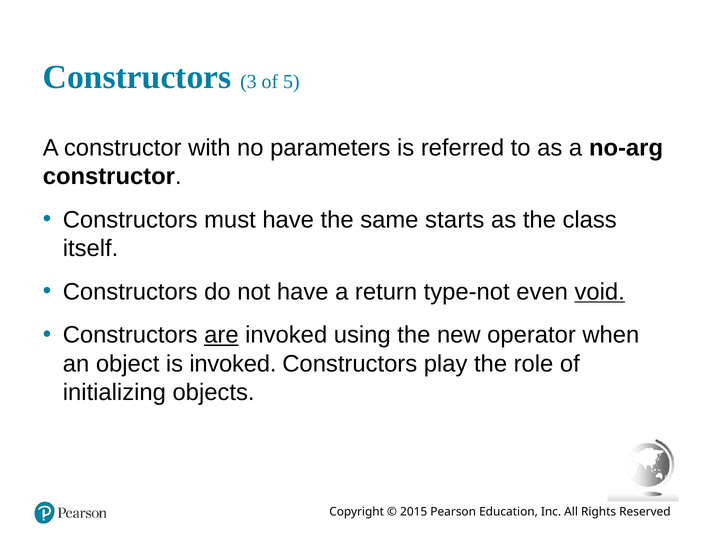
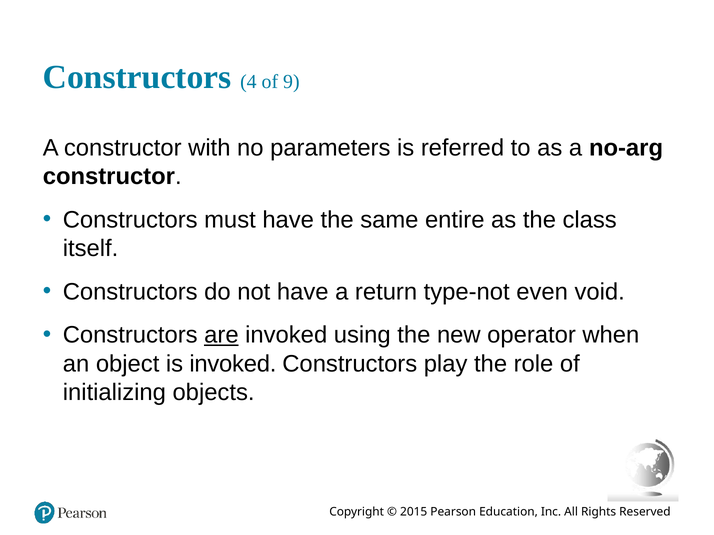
3: 3 -> 4 (248, 82)
5: 5 -> 9 (291, 82)
starts: starts -> entire (455, 220)
void underline: present -> none (600, 292)
